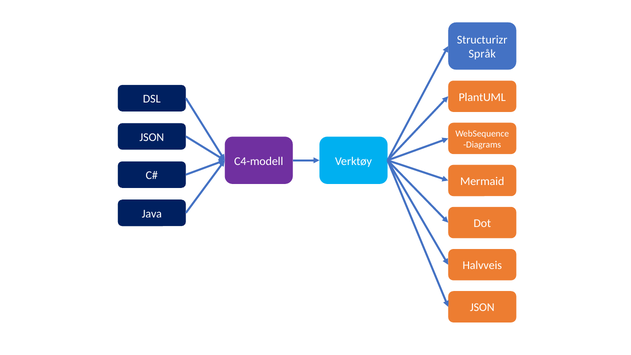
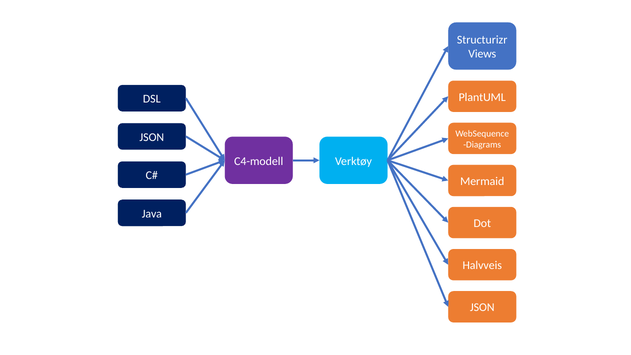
Språk: Språk -> Views (482, 54)
